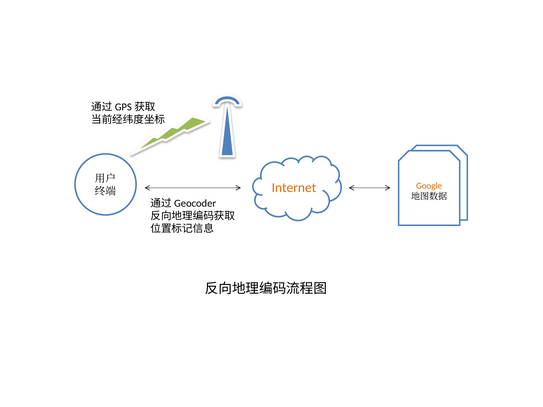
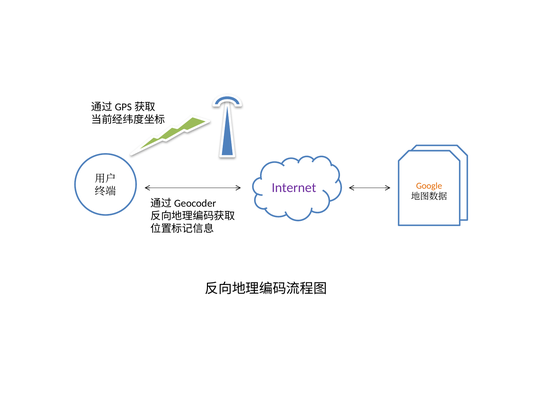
Internet colour: orange -> purple (294, 188)
